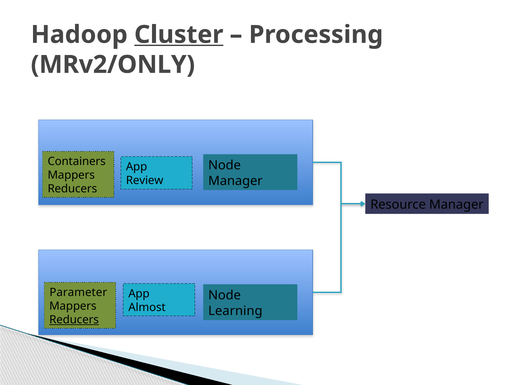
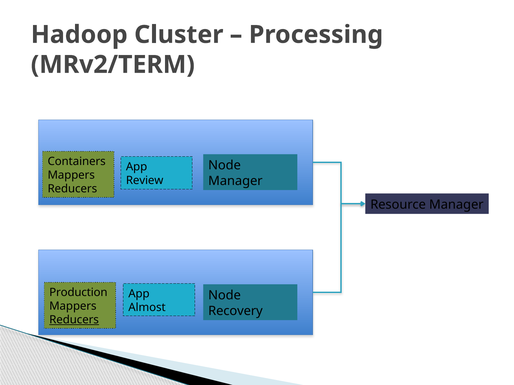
Cluster underline: present -> none (179, 35)
MRv2/ONLY: MRv2/ONLY -> MRv2/TERM (113, 65)
Parameter: Parameter -> Production (78, 293)
Learning: Learning -> Recovery (235, 311)
